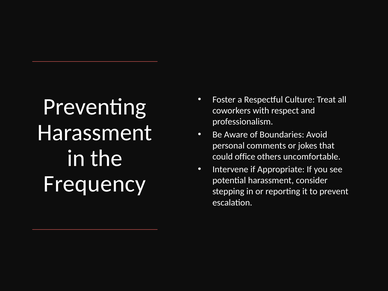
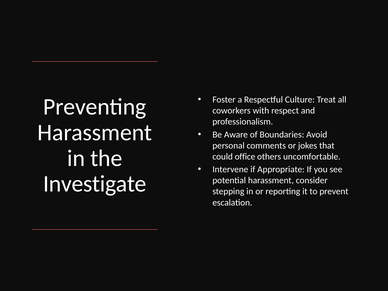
Frequency: Frequency -> Investigate (95, 184)
